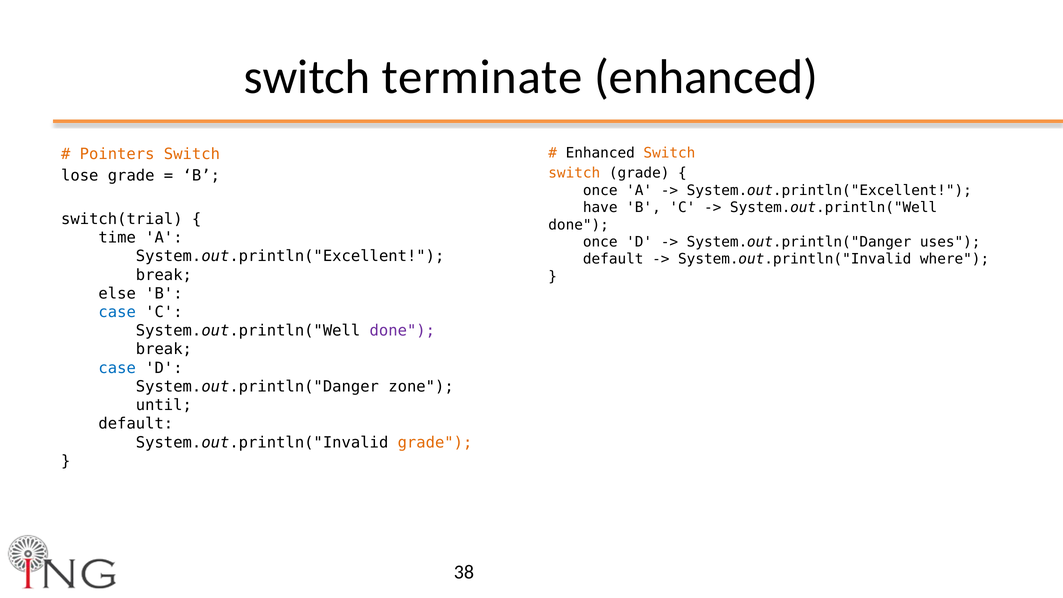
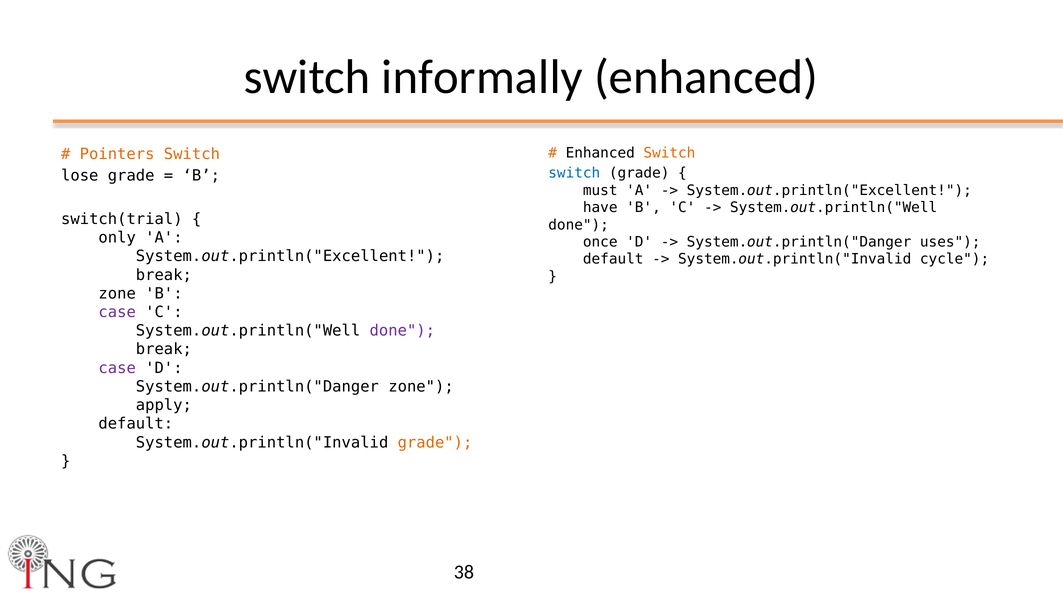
terminate: terminate -> informally (482, 77)
switch colour: orange -> blue (574, 173)
once: once -> must (600, 190)
time: time -> only (117, 238)
where: where -> cycle (955, 259)
else: else -> zone (117, 294)
case colour: blue -> purple (117, 312)
case colour: blue -> purple (117, 368)
until: until -> apply (164, 405)
